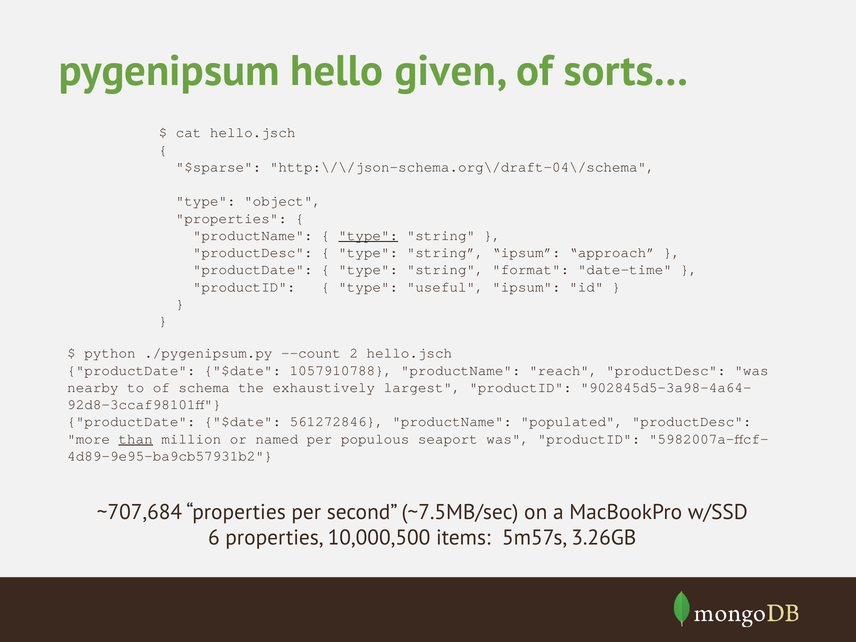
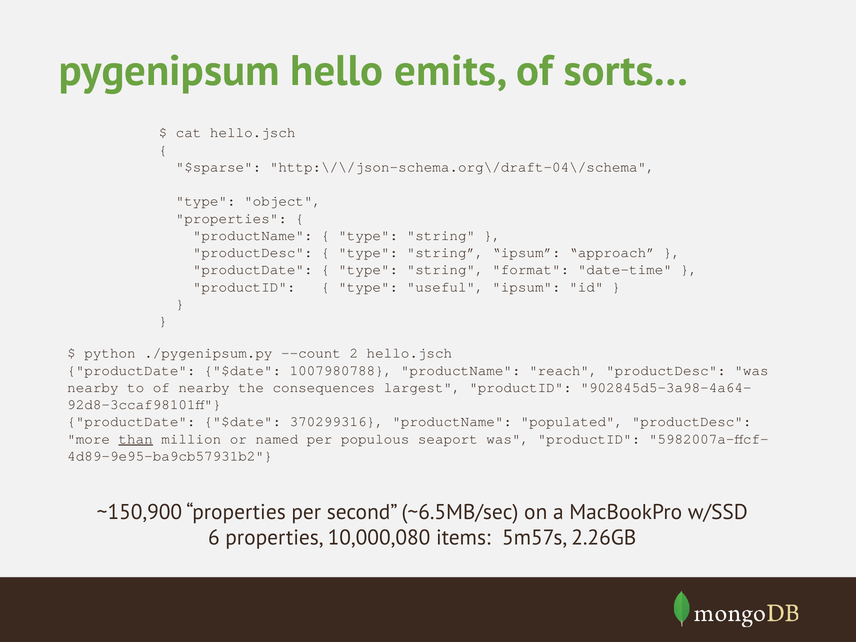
given: given -> emits (451, 71)
type underline: present -> none (368, 236)
1057910788: 1057910788 -> 1007980788 (341, 370)
of schema: schema -> nearby (204, 387)
exhaustively: exhaustively -> consequences (324, 387)
561272846: 561272846 -> 370299316 (337, 422)
~707,684: ~707,684 -> ~150,900 (139, 512)
~7.5MB/sec: ~7.5MB/sec -> ~6.5MB/sec (460, 512)
10,000,500: 10,000,500 -> 10,000,080 (379, 538)
3.26GB: 3.26GB -> 2.26GB (604, 538)
